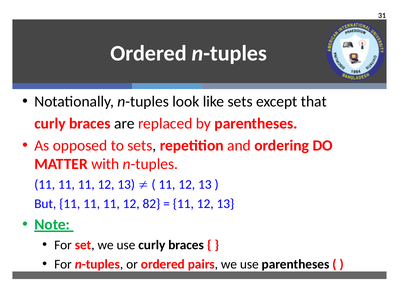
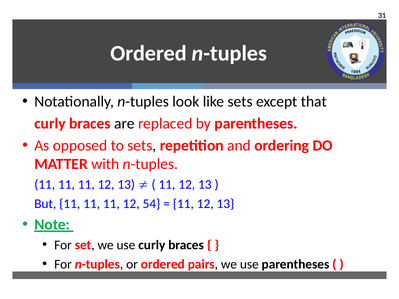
82: 82 -> 54 (151, 204)
